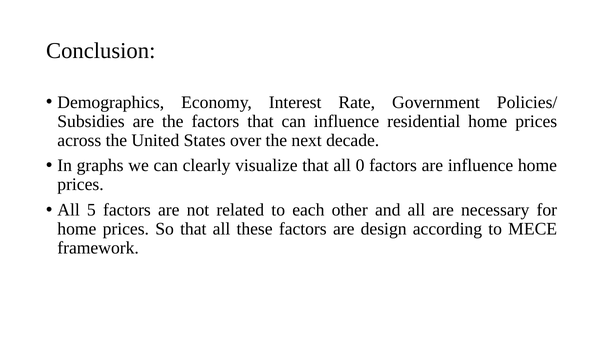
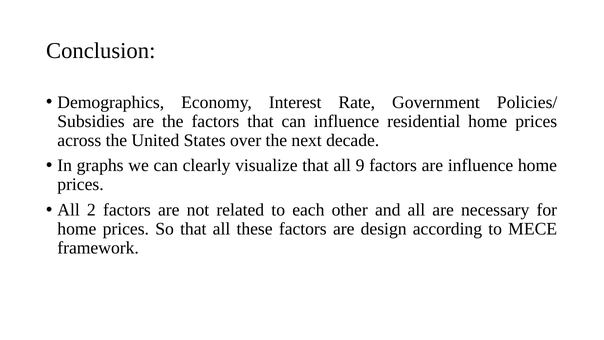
0: 0 -> 9 (360, 166)
5: 5 -> 2 (91, 210)
